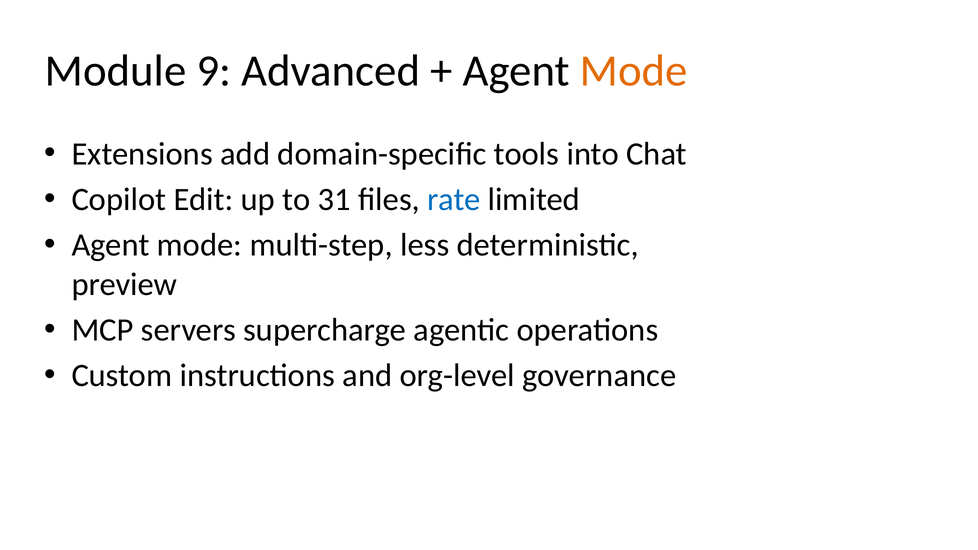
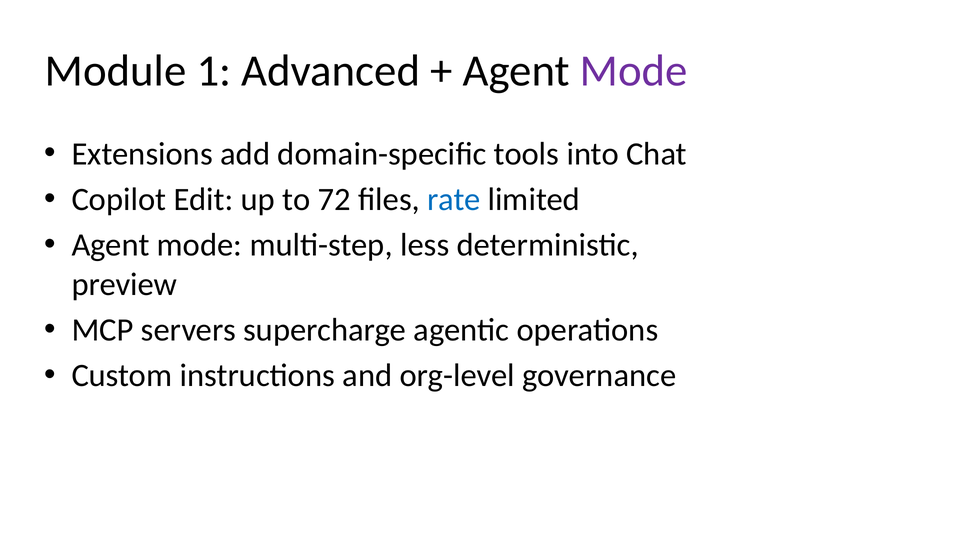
9: 9 -> 1 (214, 71)
Mode colour: orange -> purple (634, 71)
31: 31 -> 72 (334, 200)
